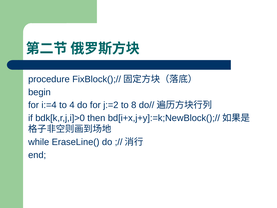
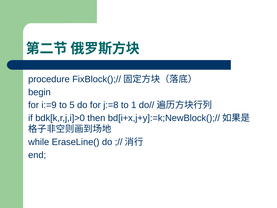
i:=4: i:=4 -> i:=9 (49, 105)
4: 4 -> 5 (72, 105)
j:=2: j:=2 -> j:=8 (111, 105)
8: 8 -> 1 (134, 105)
